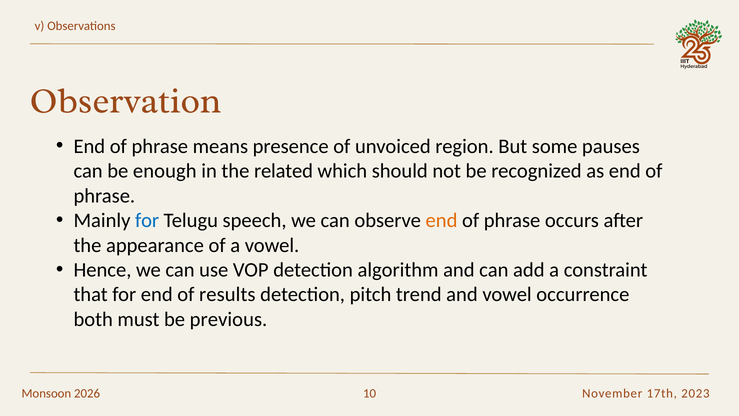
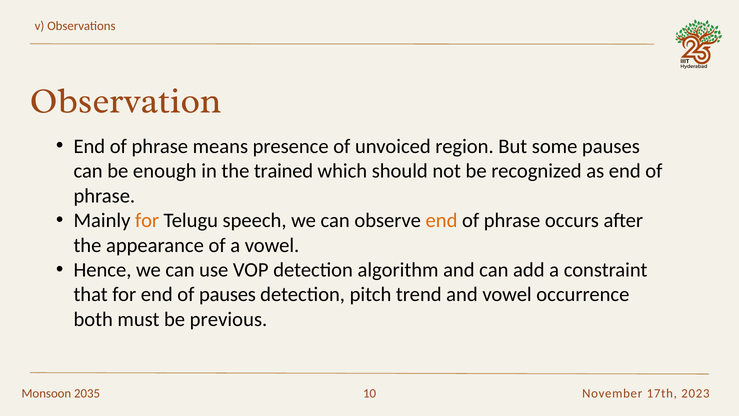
related: related -> trained (284, 171)
for colour: blue -> orange (147, 220)
of results: results -> pauses (227, 294)
2026: 2026 -> 2035 (87, 393)
